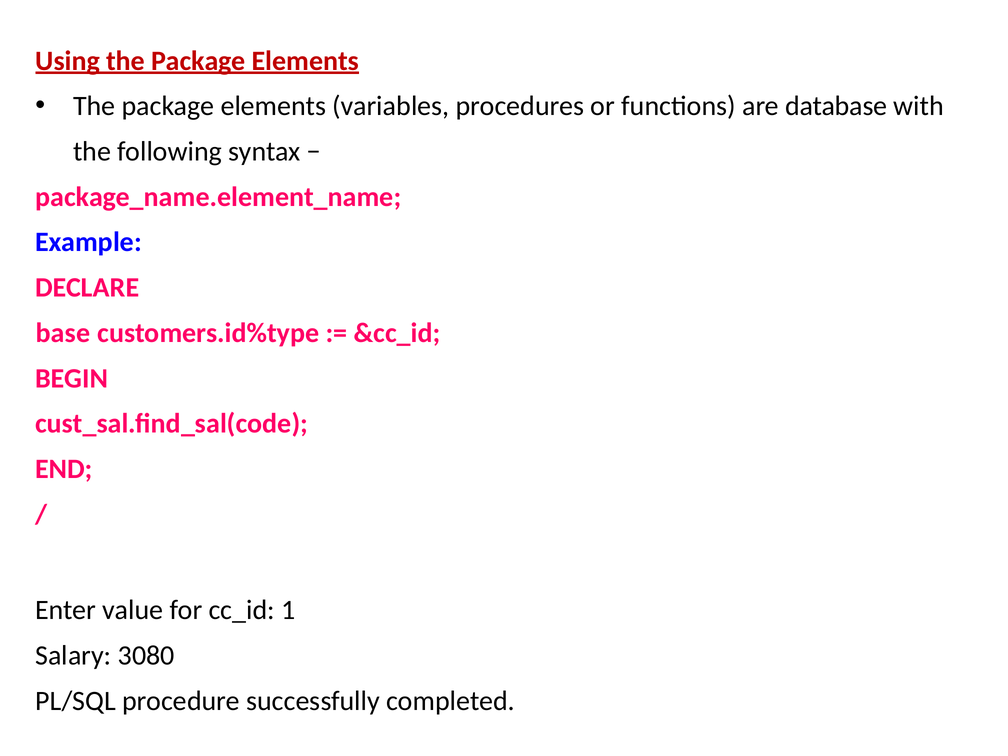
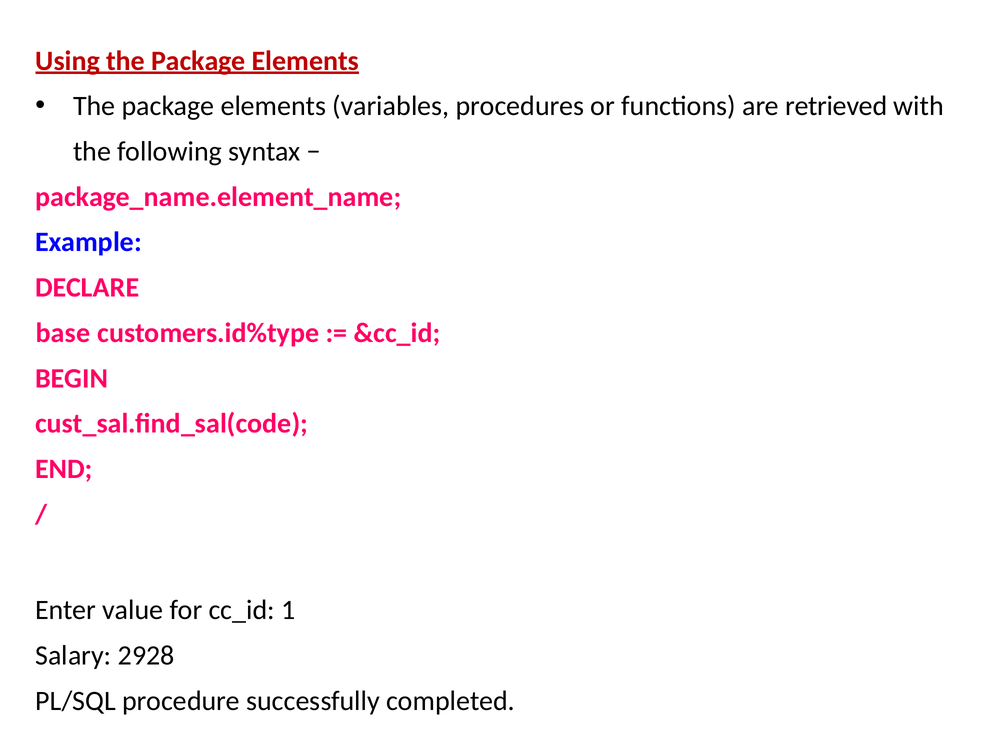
database: database -> retrieved (836, 106)
3080: 3080 -> 2928 (146, 655)
